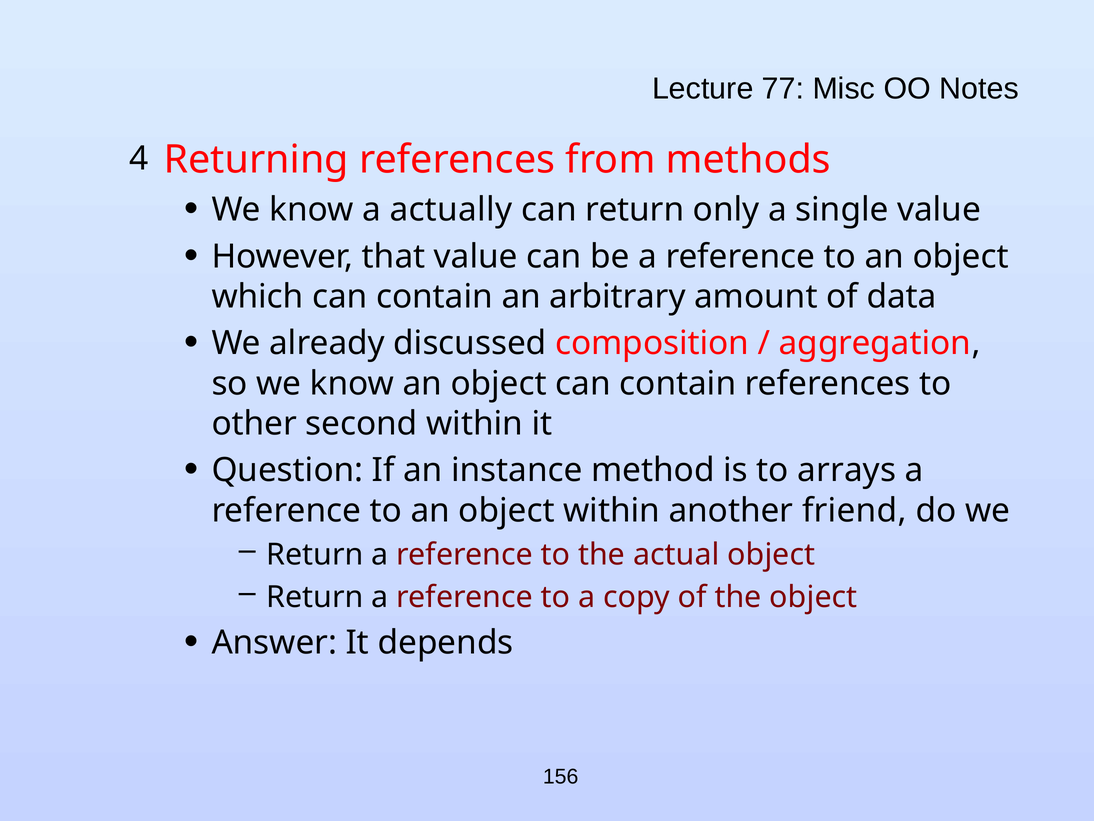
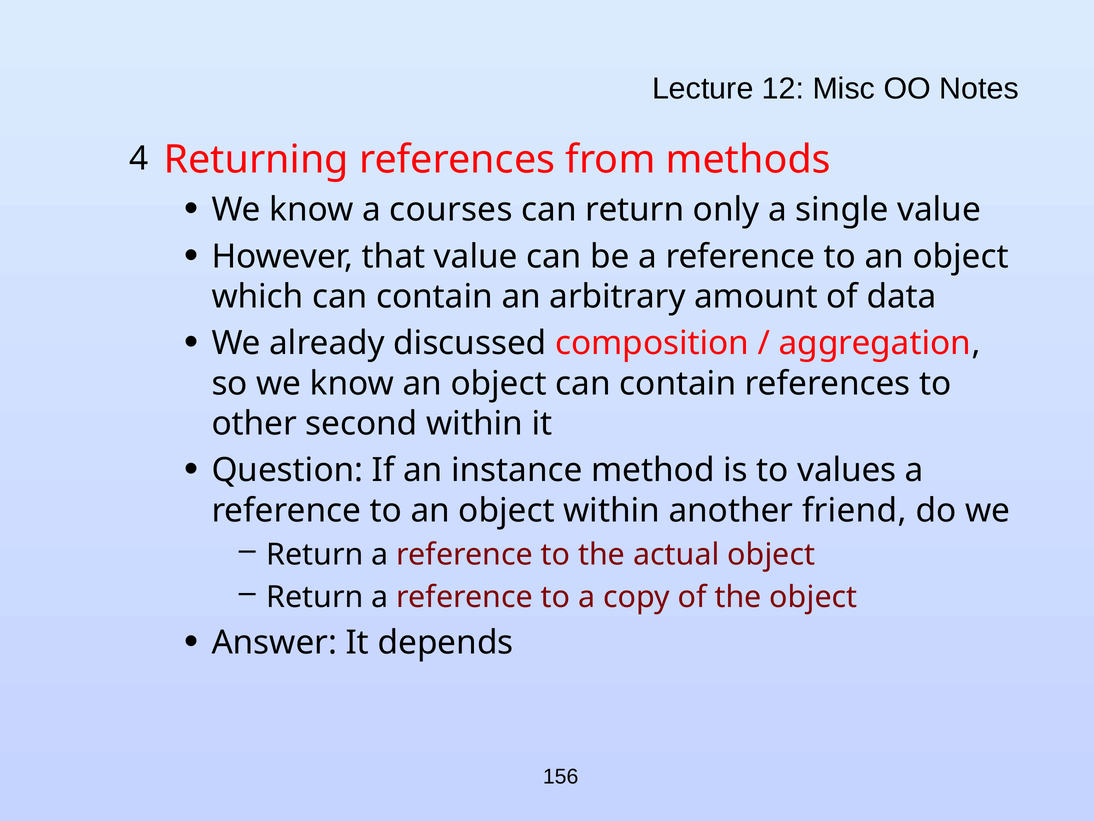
77: 77 -> 12 (783, 89)
actually: actually -> courses (451, 210)
arrays: arrays -> values (847, 470)
